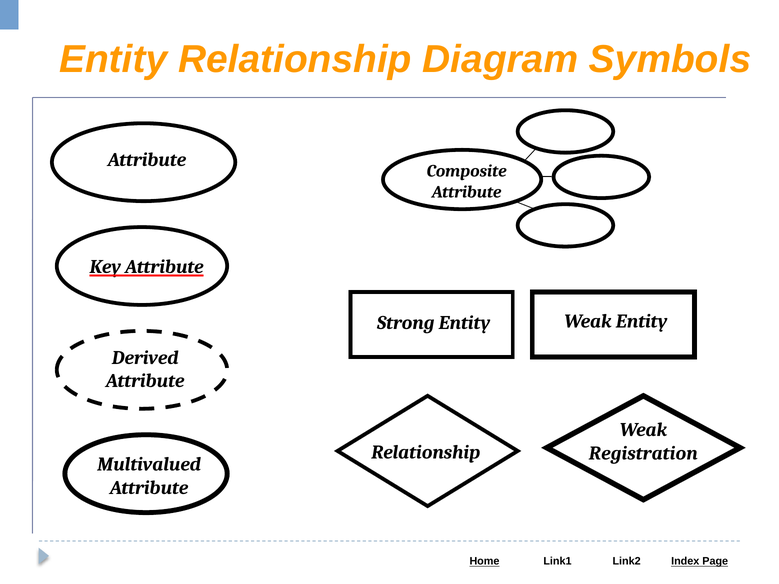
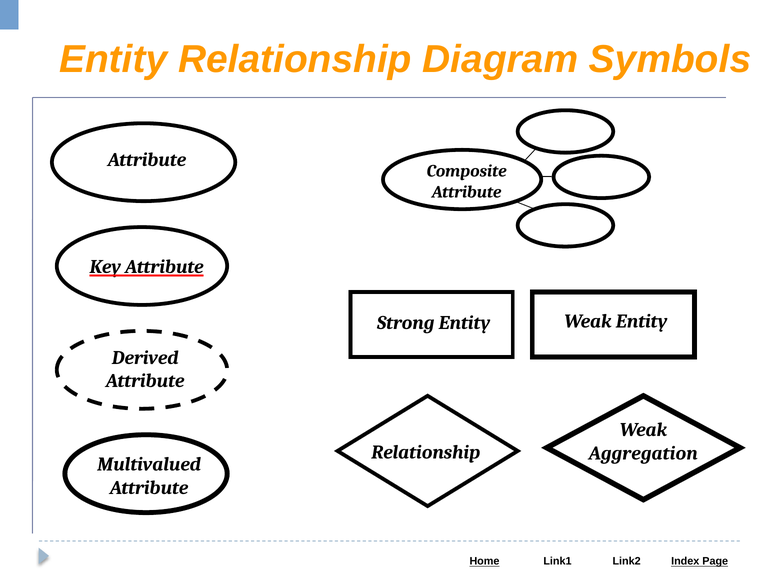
Registration: Registration -> Aggregation (643, 454)
